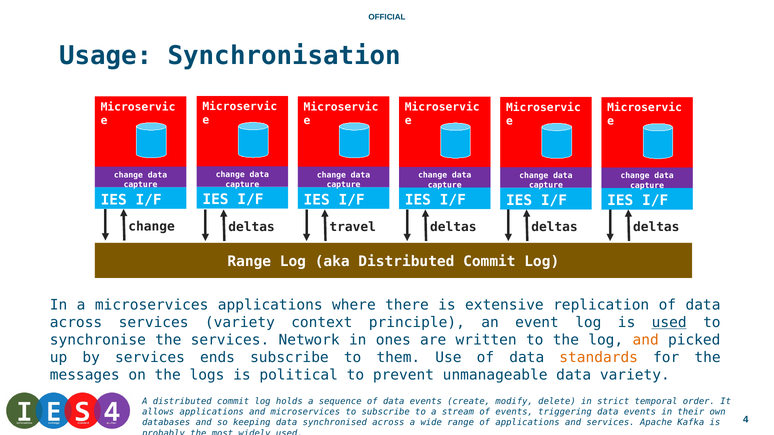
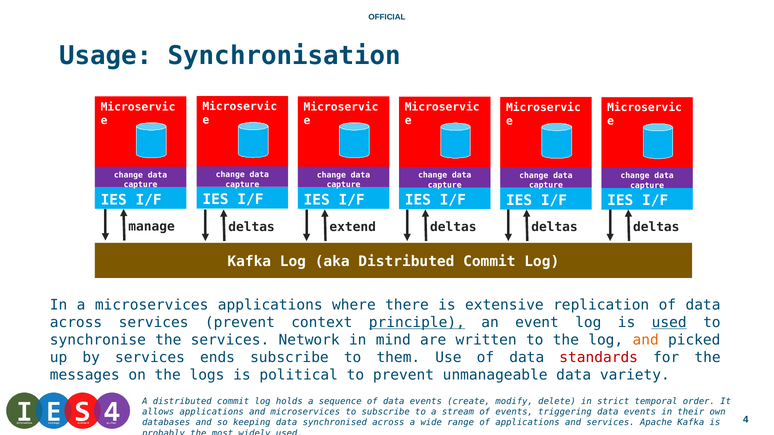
change: change -> manage (152, 227)
travel: travel -> extend (353, 227)
Range: Range -> Kafka (249, 262)
services variety: variety -> prevent (240, 323)
principle underline: none -> present (417, 323)
ones: ones -> mind (393, 340)
standards colour: orange -> red (599, 358)
